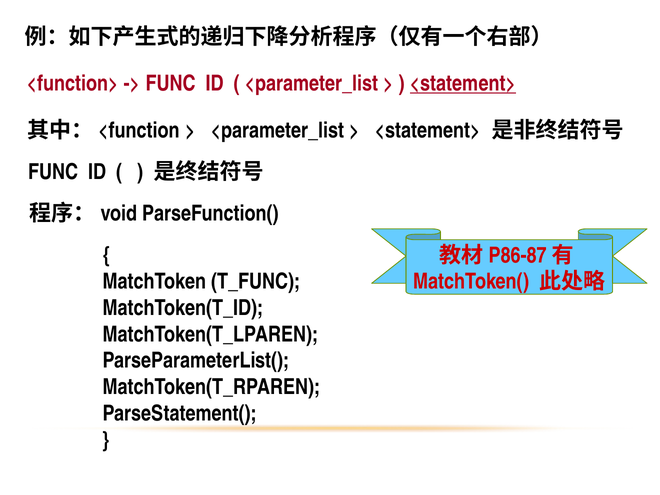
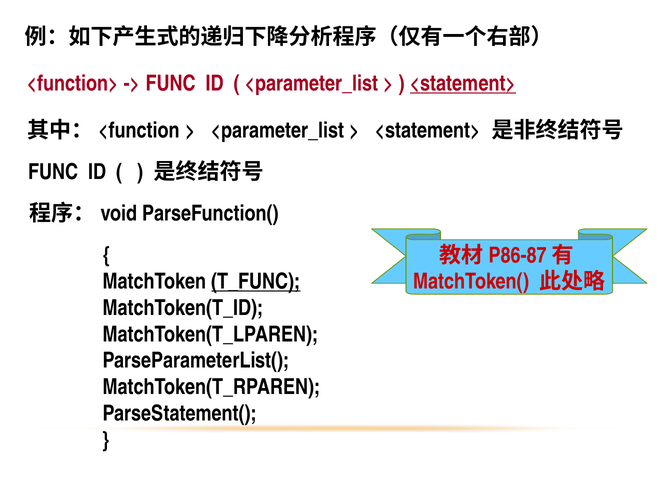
T_FUNC underline: none -> present (256, 281)
